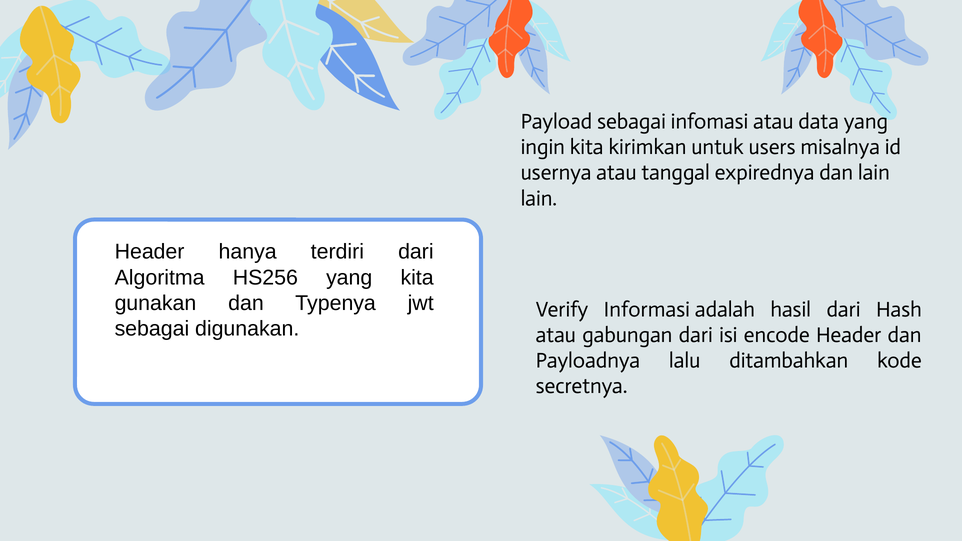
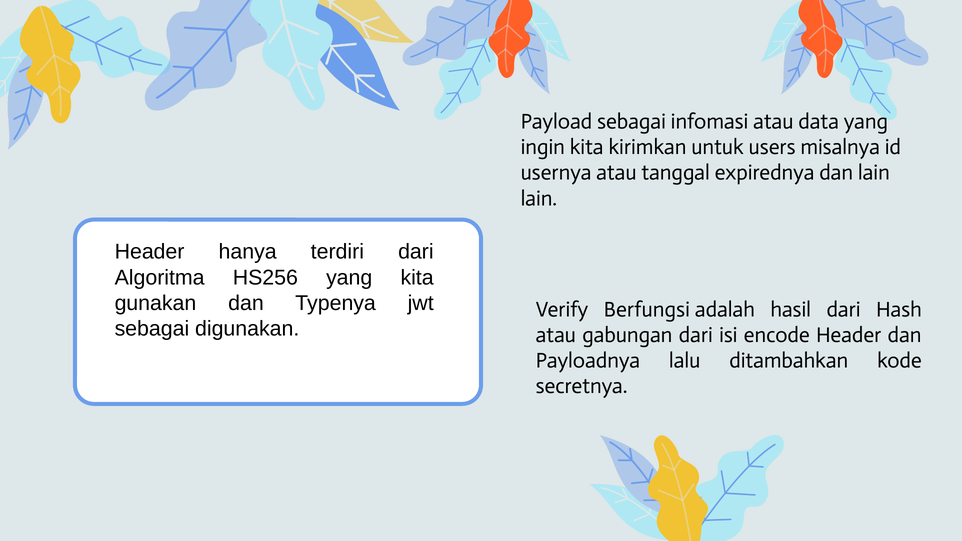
Informasi: Informasi -> Berfungsi (647, 310)
